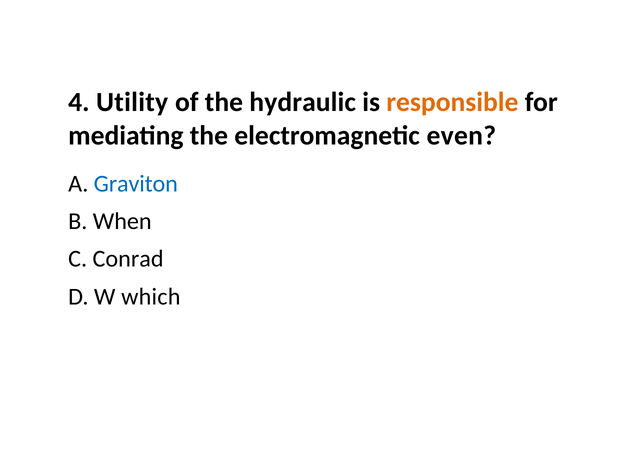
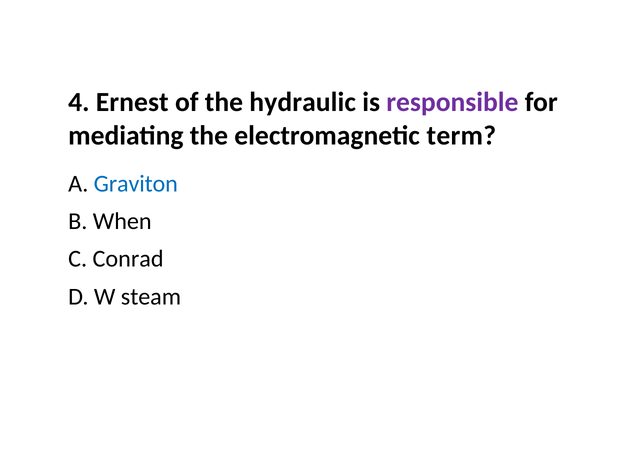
Utility: Utility -> Ernest (132, 102)
responsible colour: orange -> purple (452, 102)
even: even -> term (461, 135)
which: which -> steam (151, 296)
